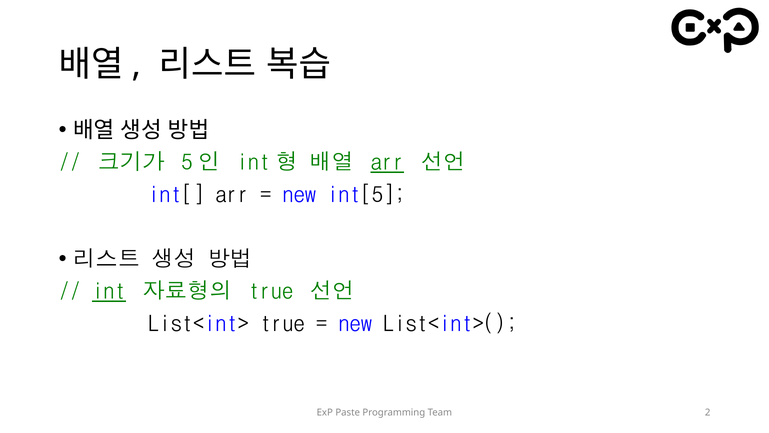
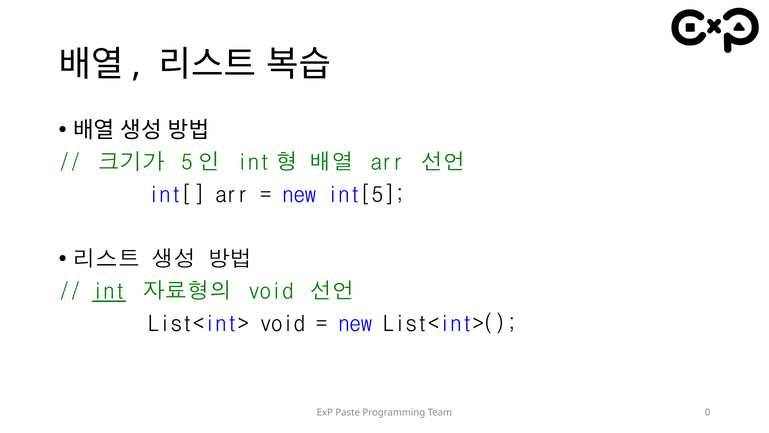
arr underline: present -> none (387, 162)
true: true -> void (271, 291)
List<int> true: true -> void (282, 323)
2: 2 -> 0 (708, 412)
